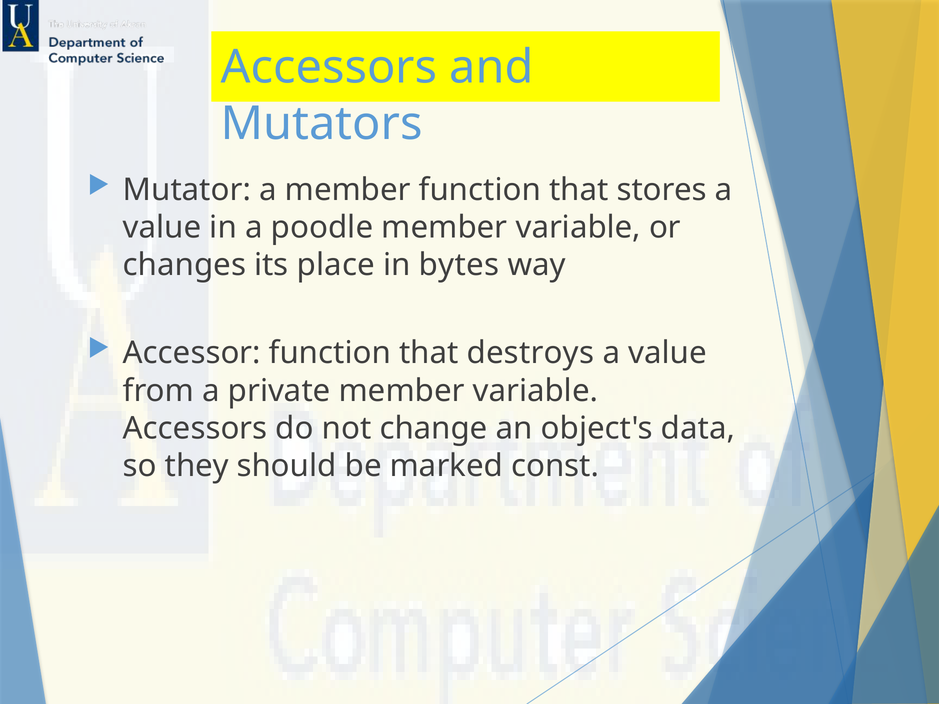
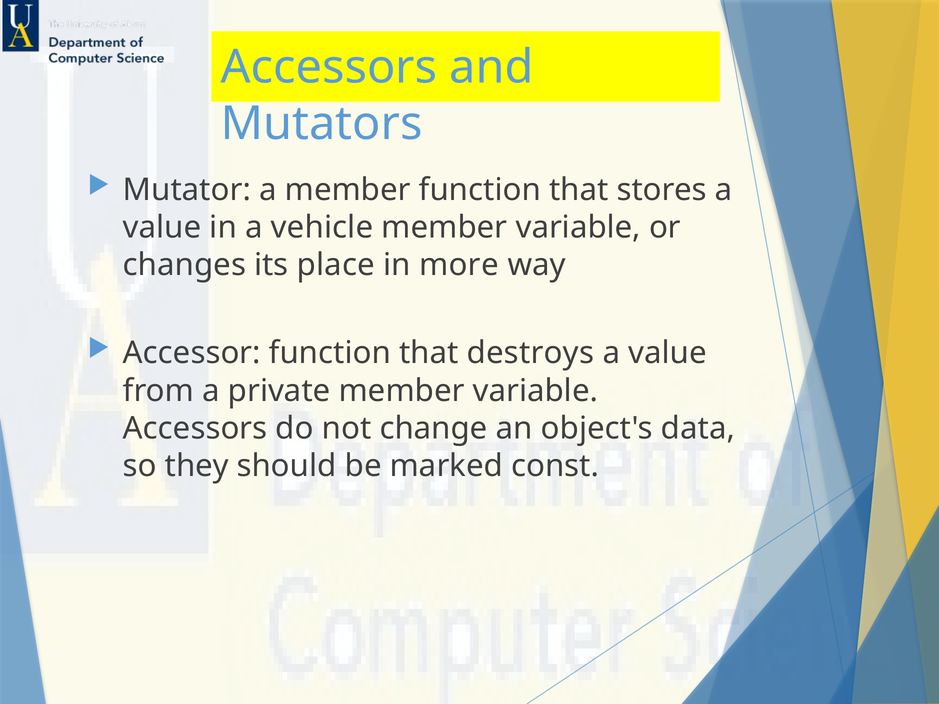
poodle: poodle -> vehicle (322, 228)
bytes: bytes -> more (459, 265)
